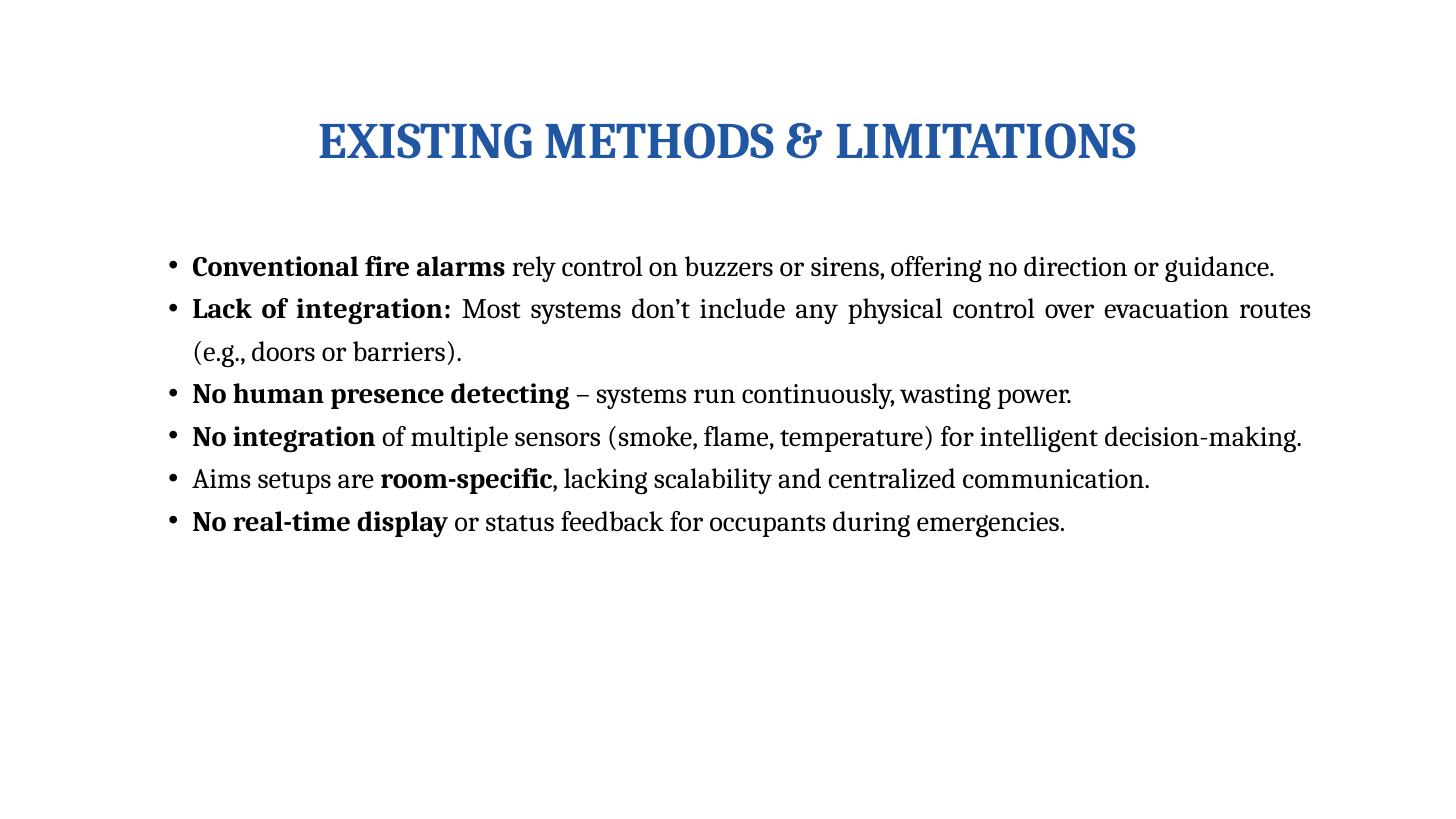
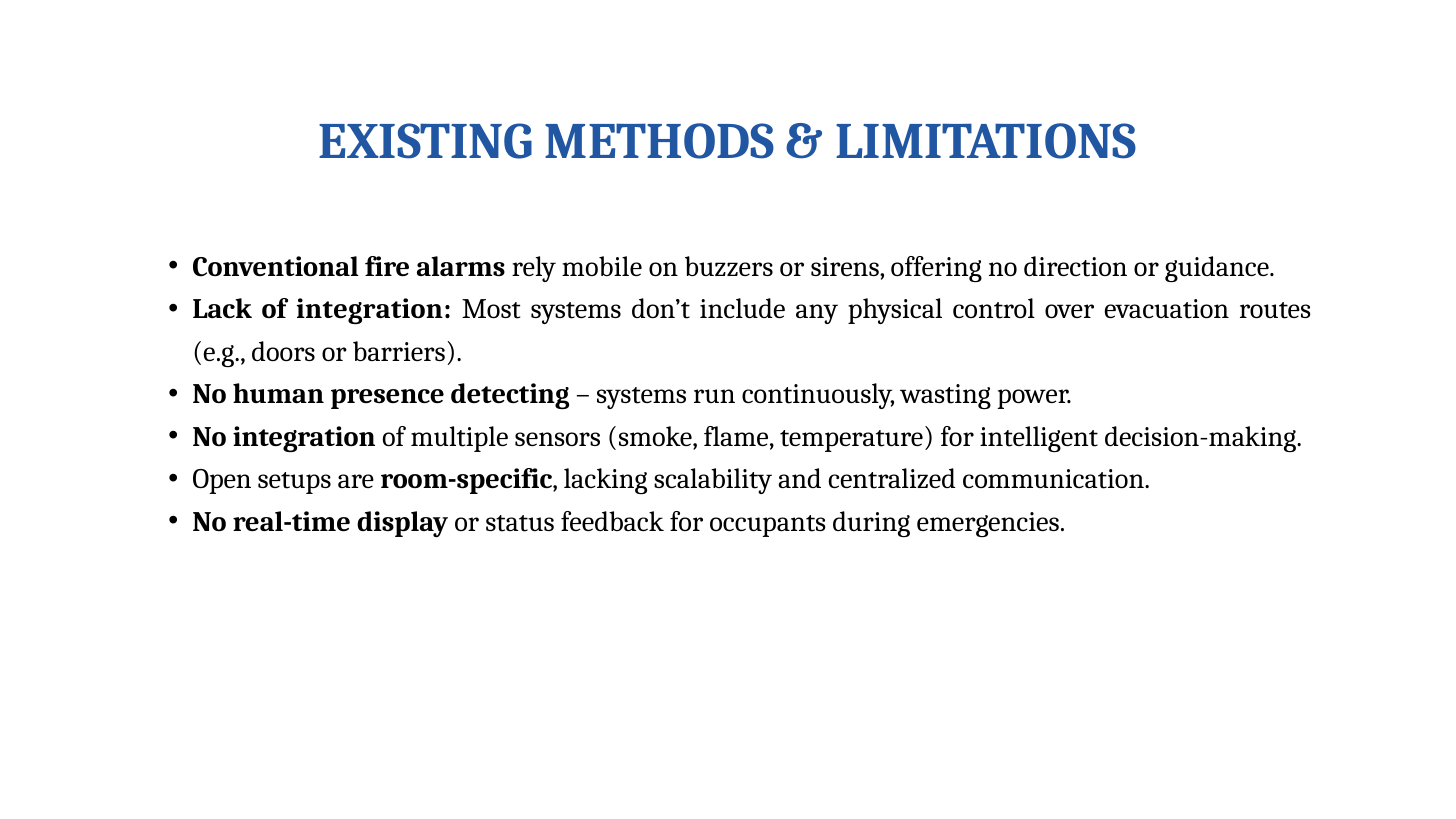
rely control: control -> mobile (602, 267)
Aims: Aims -> Open (222, 479)
